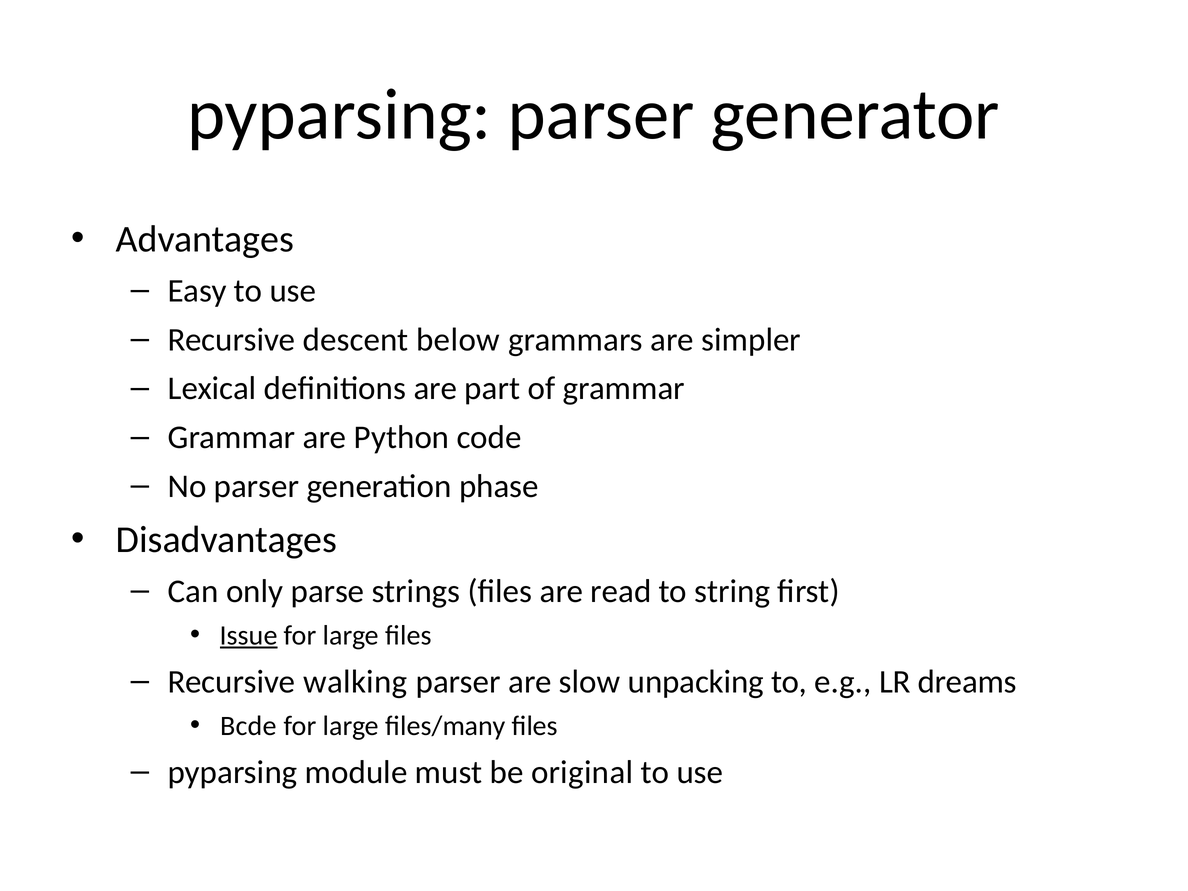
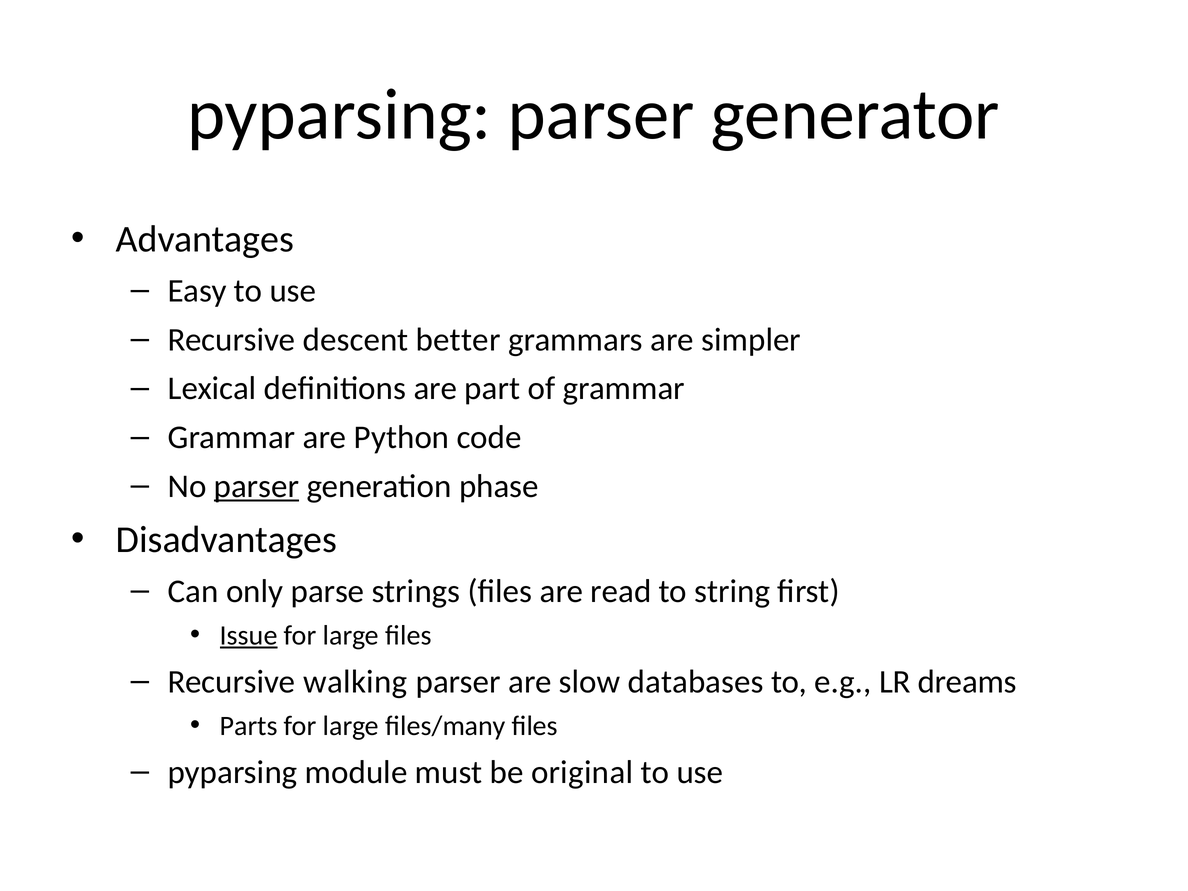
below: below -> better (458, 340)
parser underline: none -> present (256, 486)
unpacking: unpacking -> databases (696, 682)
Bcde: Bcde -> Parts (249, 726)
